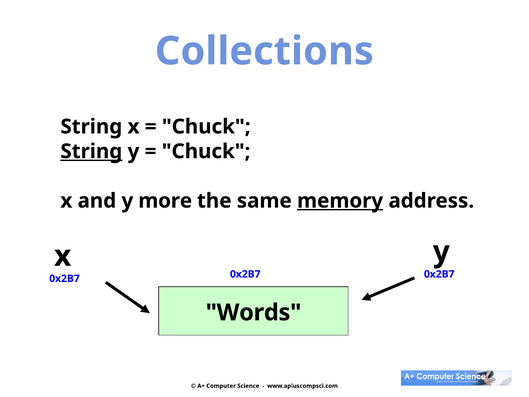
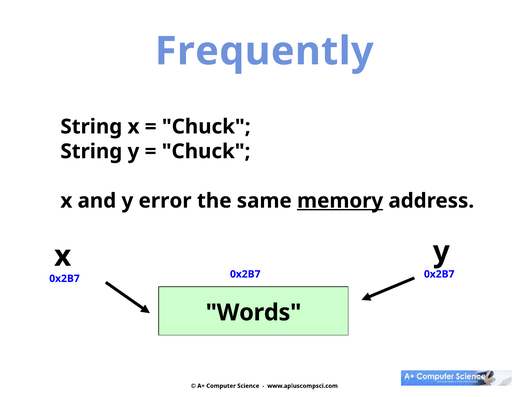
Collections: Collections -> Frequently (264, 51)
String underline: present -> none (91, 151)
more: more -> error (165, 201)
